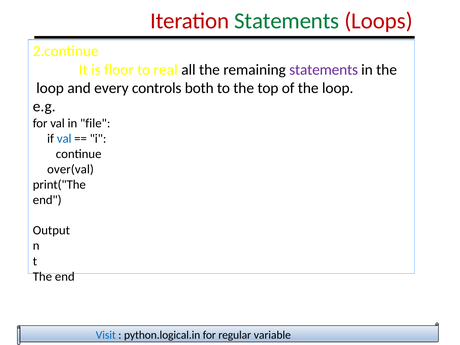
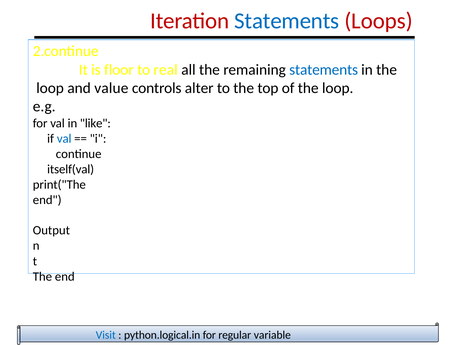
Statements colour: green -> blue (287, 21)
statements colour: purple -> blue (324, 70)
every: every -> value (111, 88)
both: both -> alter (199, 88)
file: file -> like (95, 123)
over(val: over(val -> itself(val (71, 169)
